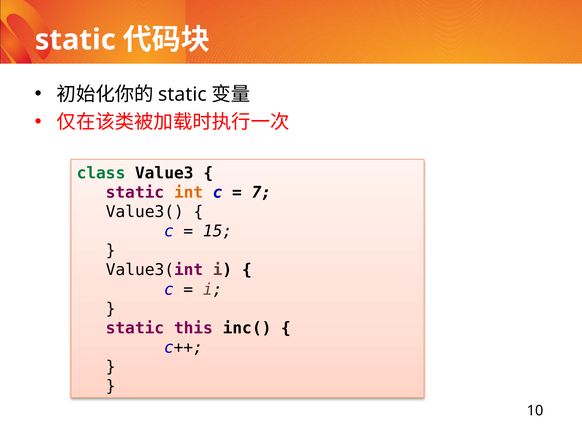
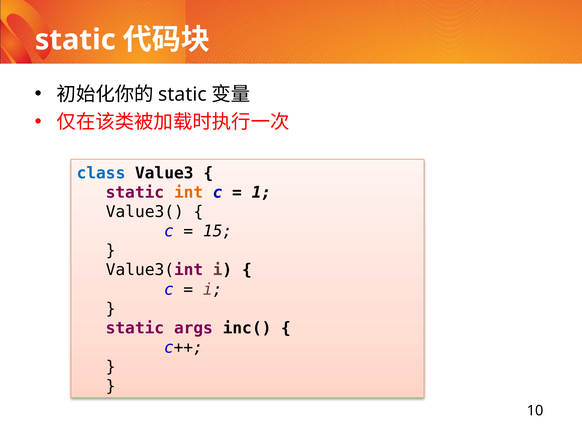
class colour: green -> blue (101, 173)
7: 7 -> 1 (262, 193)
this: this -> args (193, 329)
